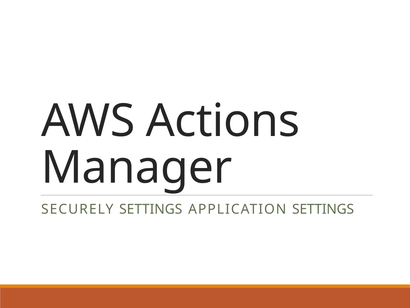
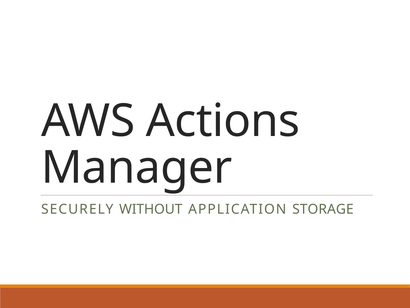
SECURELY SETTINGS: SETTINGS -> WITHOUT (151, 209)
APPLICATION SETTINGS: SETTINGS -> STORAGE (323, 209)
